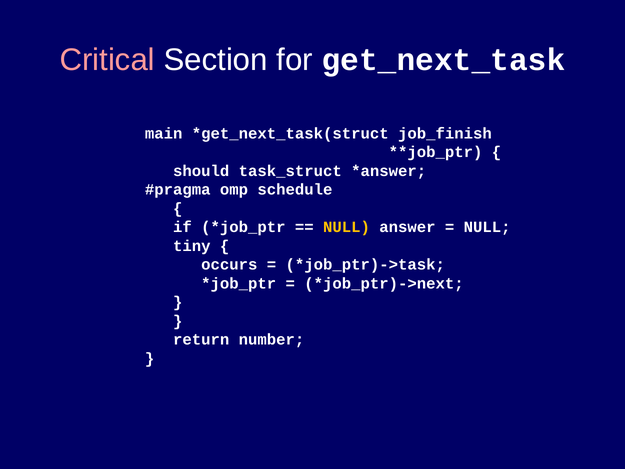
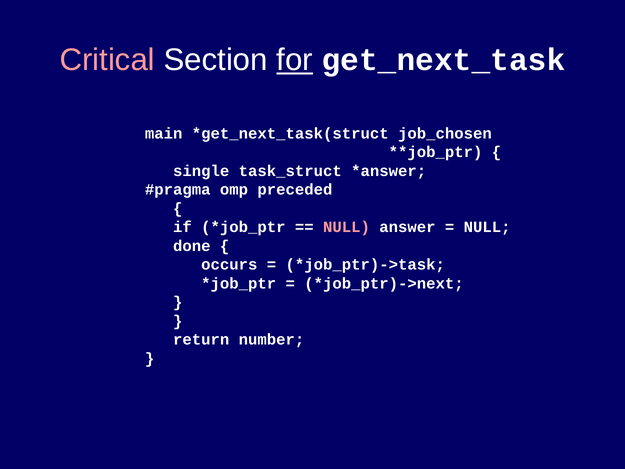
for underline: none -> present (295, 60)
job_finish: job_finish -> job_chosen (445, 133)
should: should -> single (201, 171)
schedule: schedule -> preceded (295, 190)
NULL colour: yellow -> pink (346, 227)
tiny: tiny -> done (192, 246)
